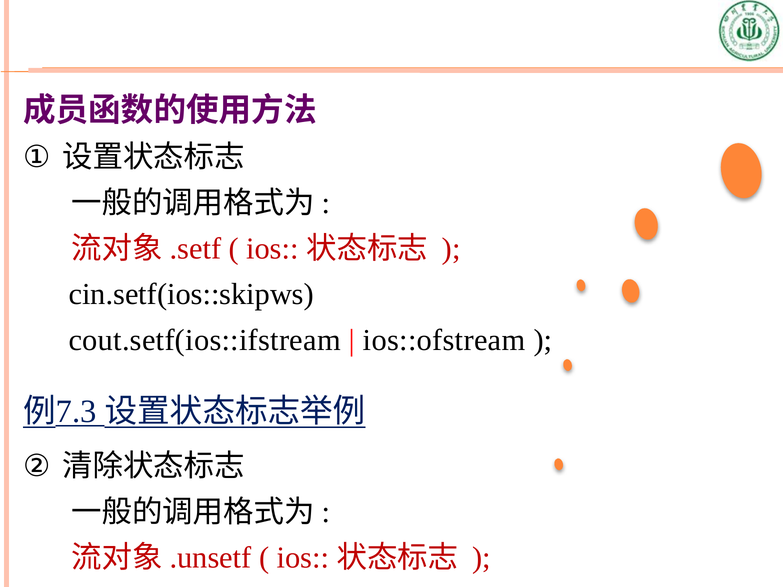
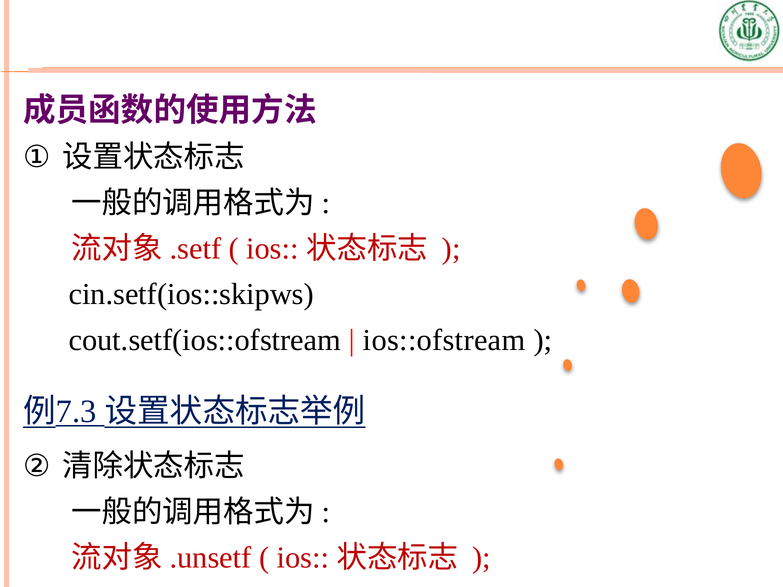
cout.setf(ios::ifstream: cout.setf(ios::ifstream -> cout.setf(ios::ofstream (205, 340)
